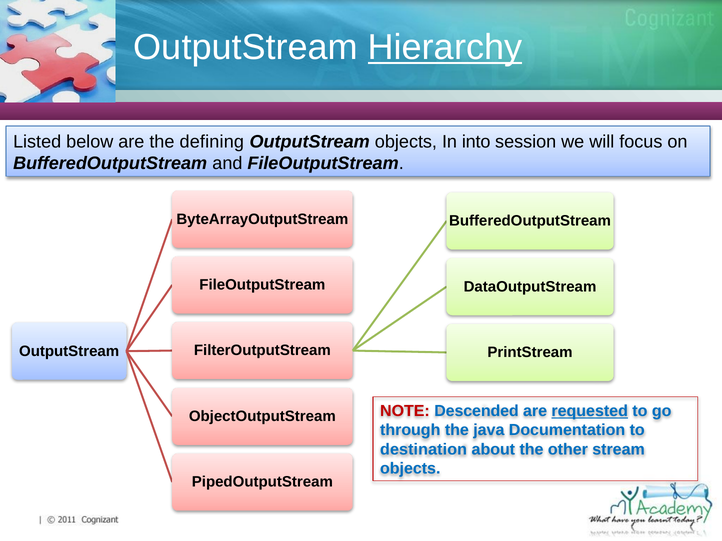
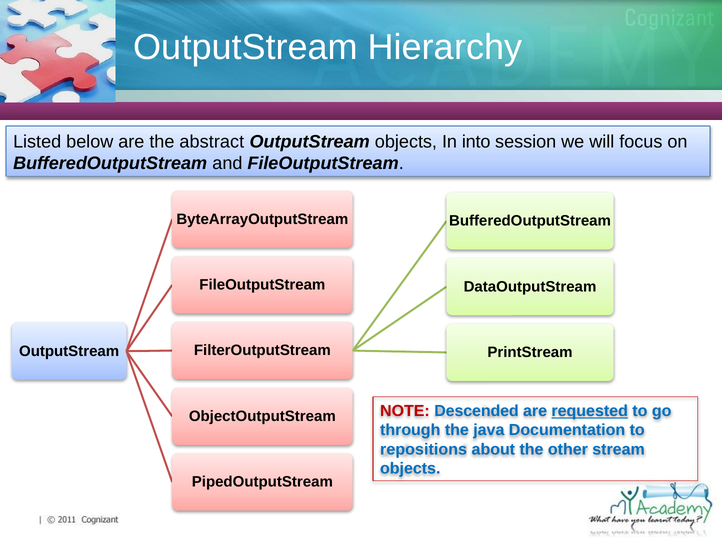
Hierarchy underline: present -> none (445, 48)
defining: defining -> abstract (212, 142)
destination: destination -> repositions (424, 450)
